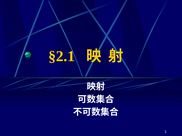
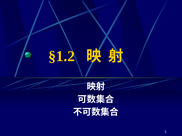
§2.1: §2.1 -> §1.2 (62, 56)
